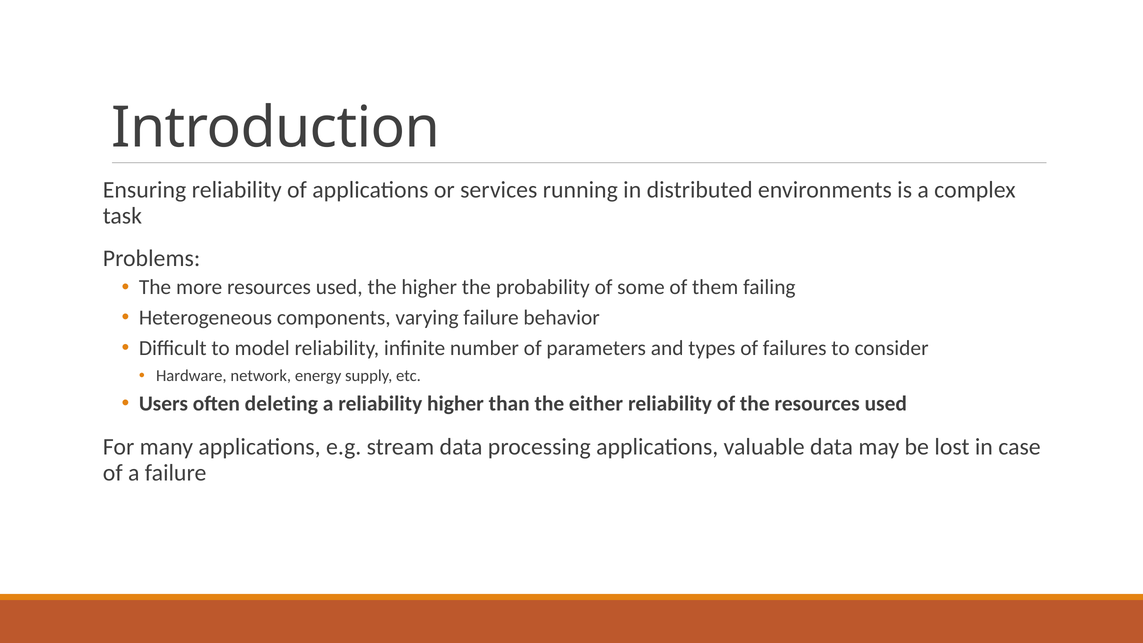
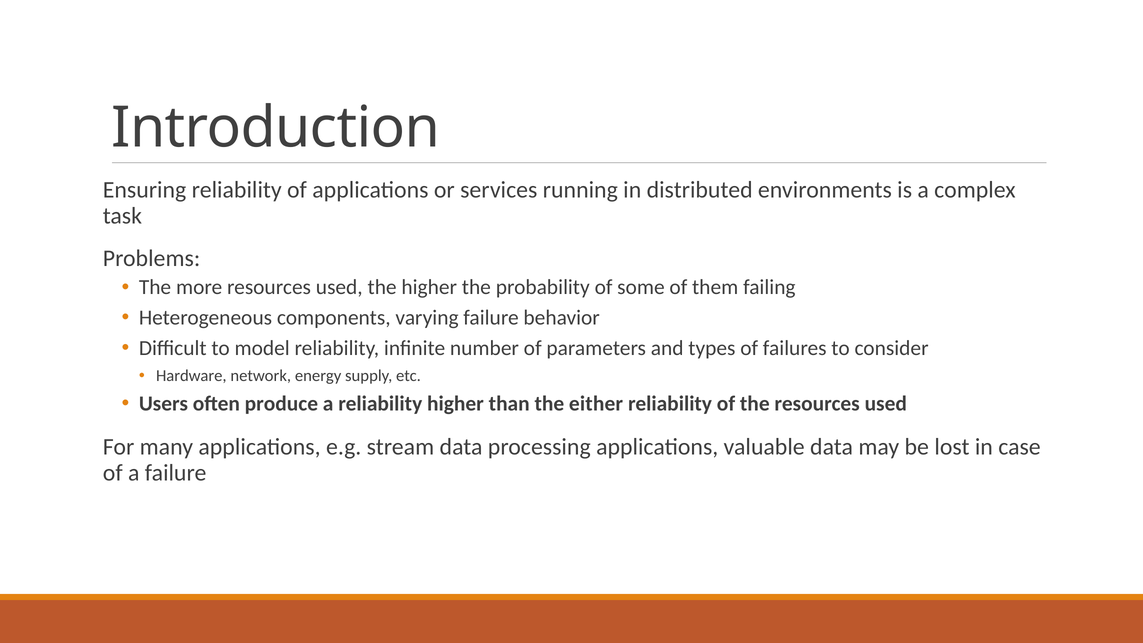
deleting: deleting -> produce (281, 403)
